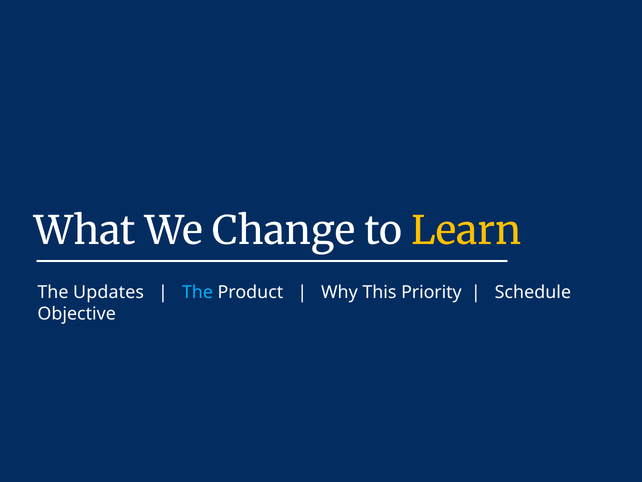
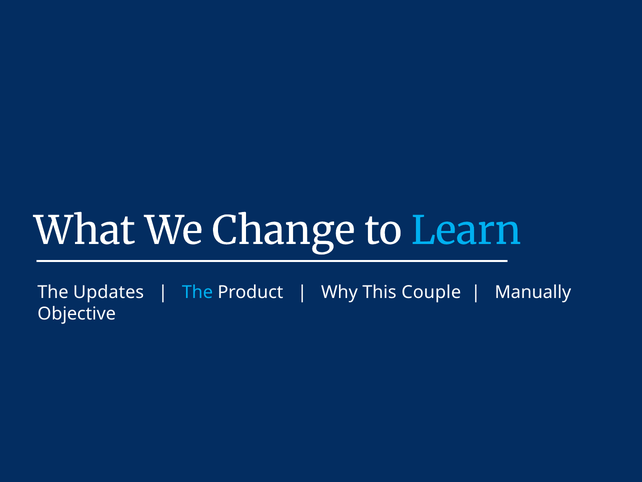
Learn colour: yellow -> light blue (466, 231)
Priority: Priority -> Couple (431, 292)
Schedule: Schedule -> Manually (533, 292)
